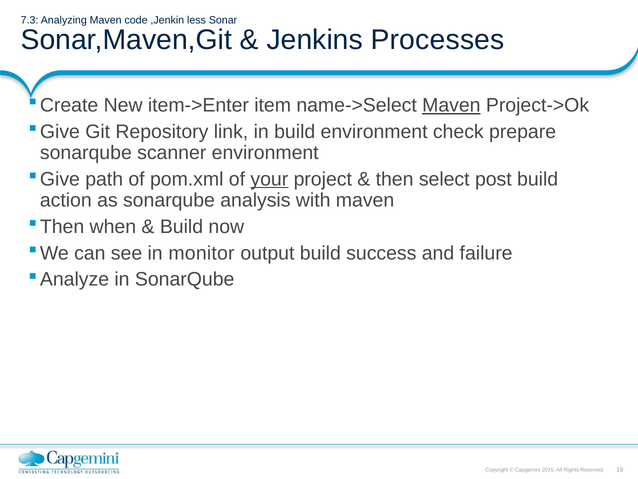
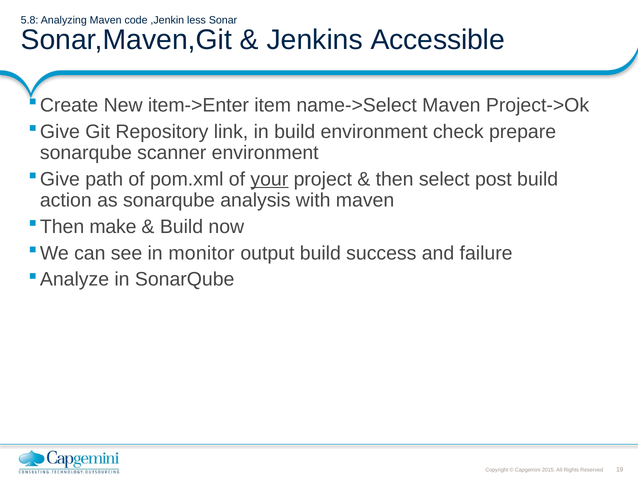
7.3: 7.3 -> 5.8 (30, 20)
Processes: Processes -> Accessible (438, 40)
Maven underline: present -> none (451, 105)
when: when -> make (113, 226)
